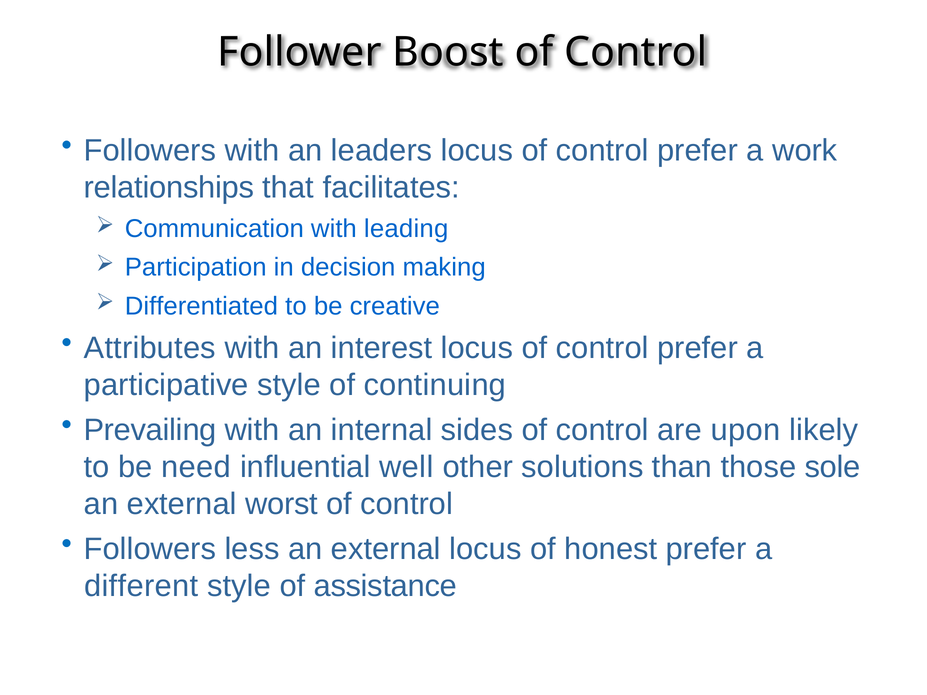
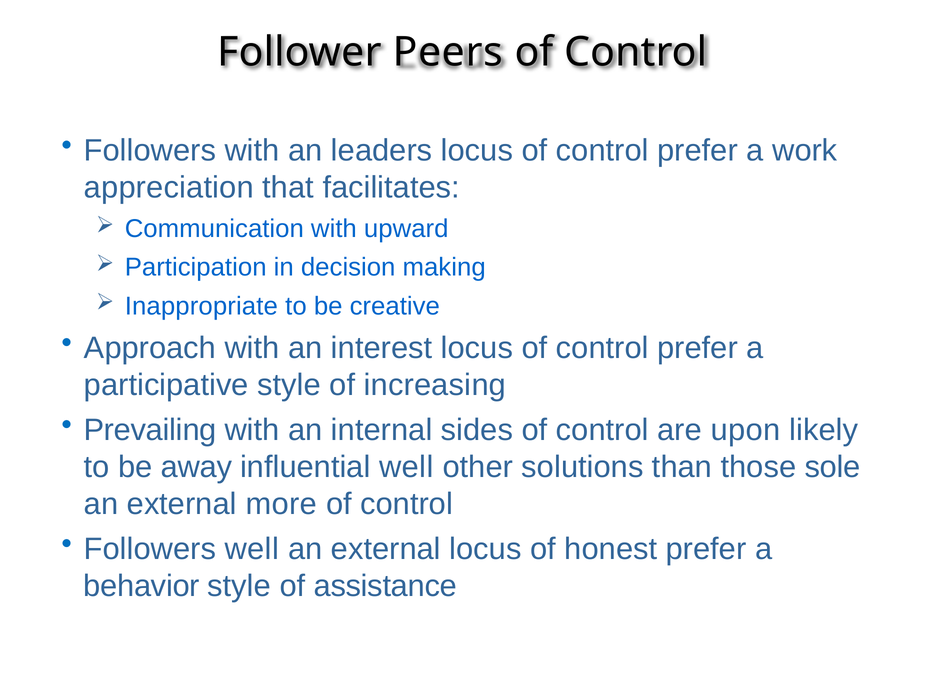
Boost: Boost -> Peers (448, 52)
relationships: relationships -> appreciation (169, 188)
leading: leading -> upward (406, 229)
Differentiated: Differentiated -> Inappropriate (201, 306)
Attributes: Attributes -> Approach (150, 348)
continuing: continuing -> increasing (435, 385)
need: need -> away (196, 467)
worst: worst -> more (281, 504)
Followers less: less -> well (252, 549)
different: different -> behavior (142, 586)
